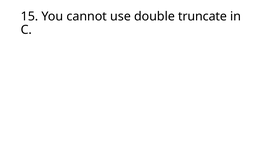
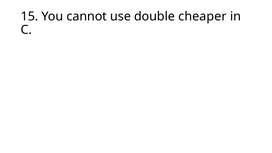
truncate: truncate -> cheaper (202, 16)
